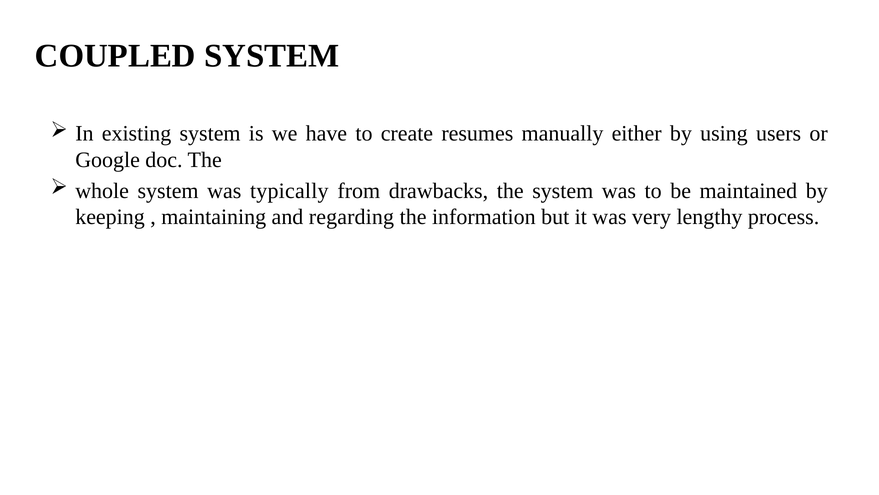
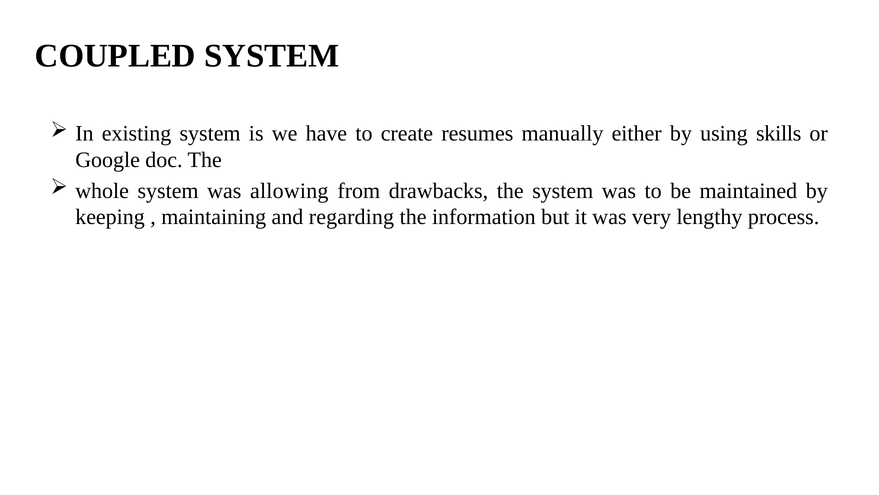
users: users -> skills (779, 133)
typically: typically -> allowing (289, 191)
